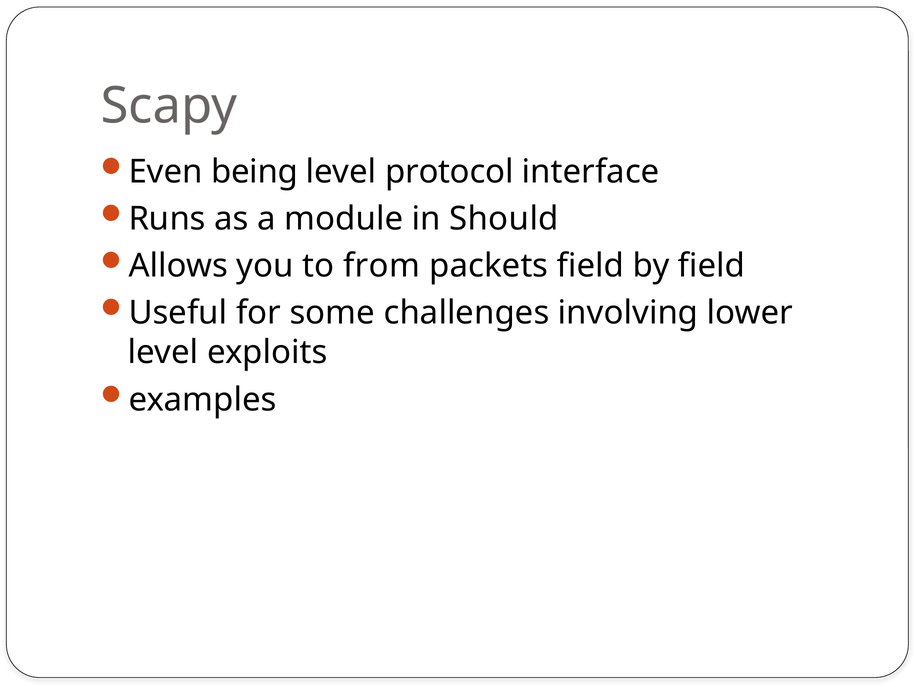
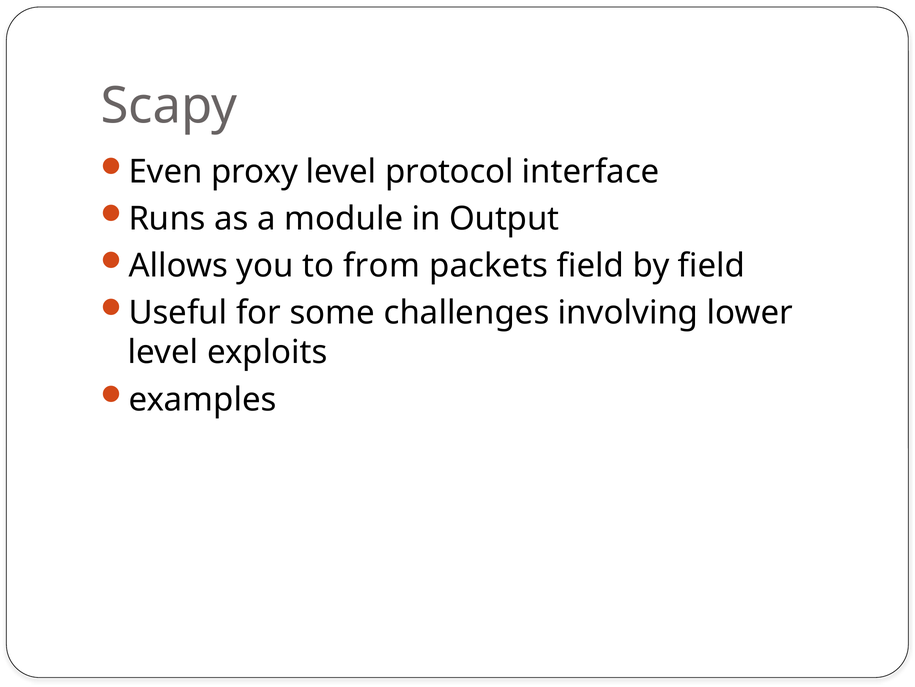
being: being -> proxy (254, 172)
Should: Should -> Output (504, 219)
